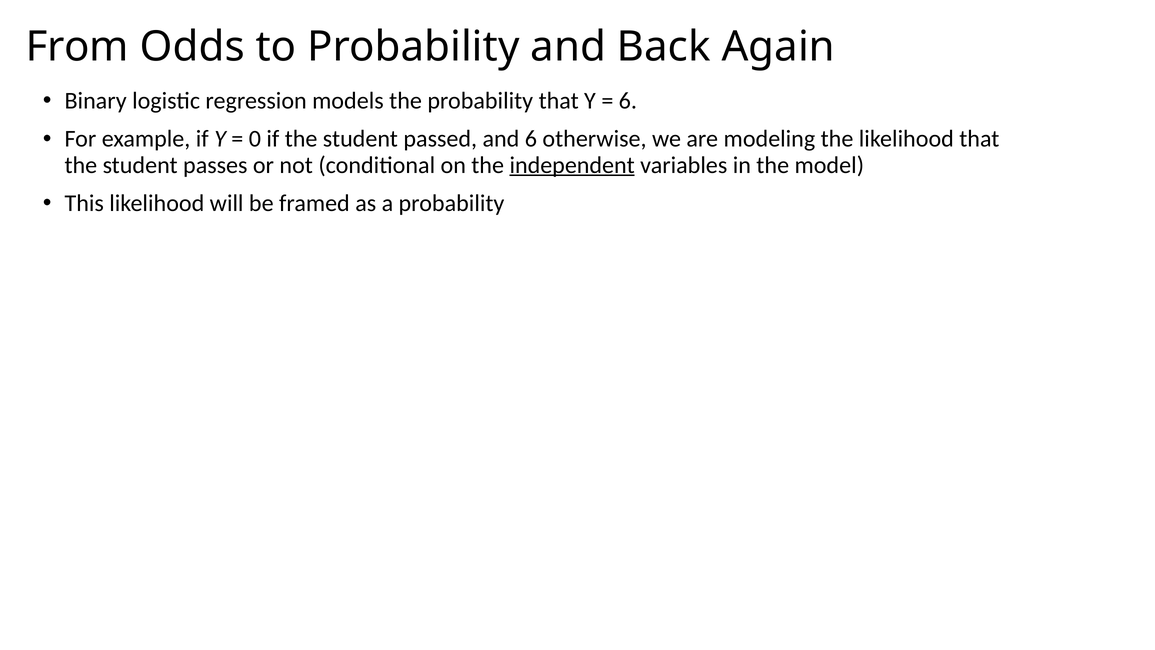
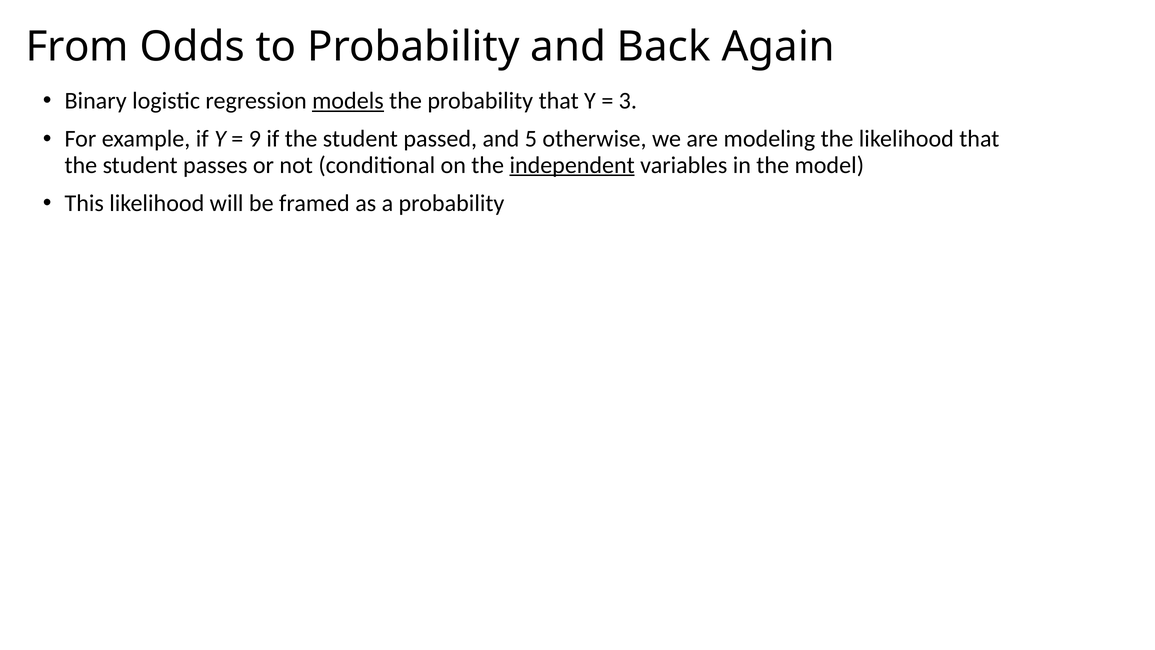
models underline: none -> present (348, 101)
6: 6 -> 3 (628, 101)
0: 0 -> 9 (255, 139)
and 6: 6 -> 5 (531, 139)
